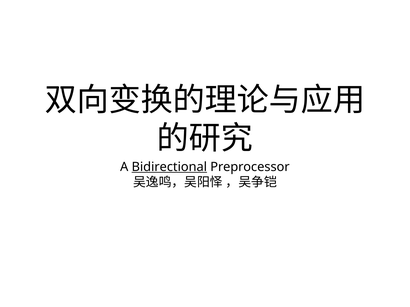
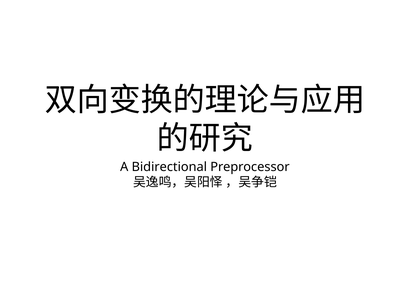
Bidirectional underline: present -> none (169, 167)
